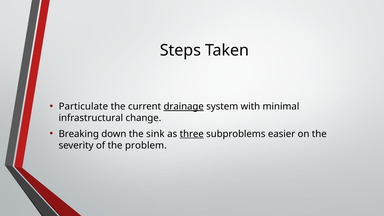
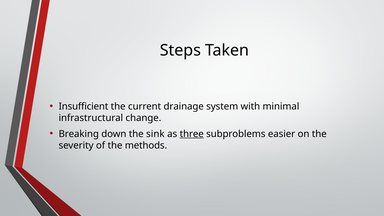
Particulate: Particulate -> Insufficient (83, 106)
drainage underline: present -> none (184, 106)
problem: problem -> methods (146, 145)
